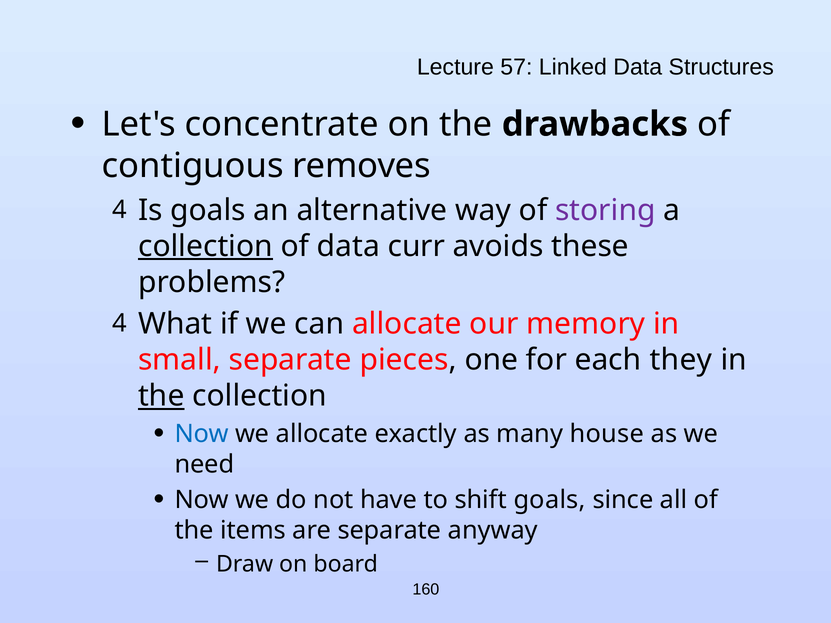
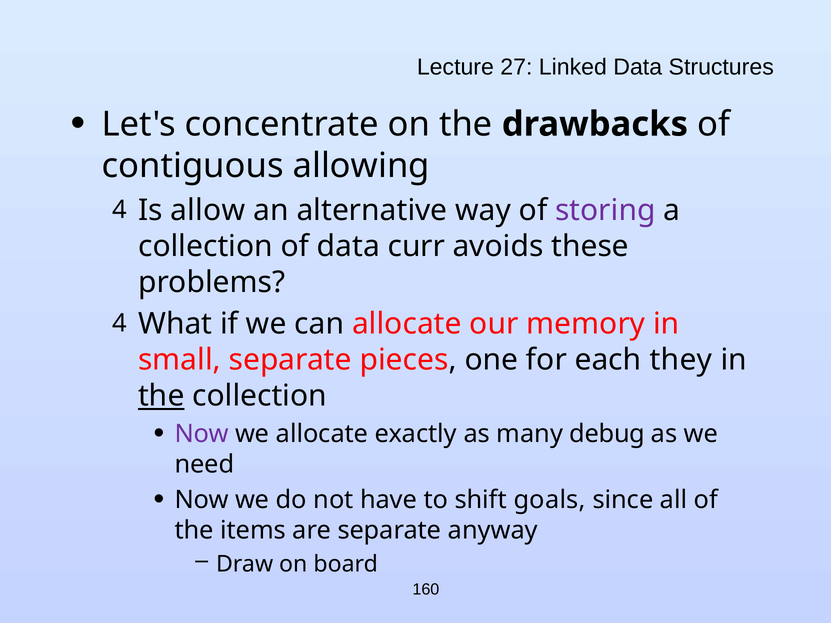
57: 57 -> 27 (516, 67)
removes: removes -> allowing (361, 166)
Is goals: goals -> allow (208, 210)
collection underline: present -> none (205, 246)
Now colour: blue -> purple (202, 434)
house: house -> debug (607, 434)
